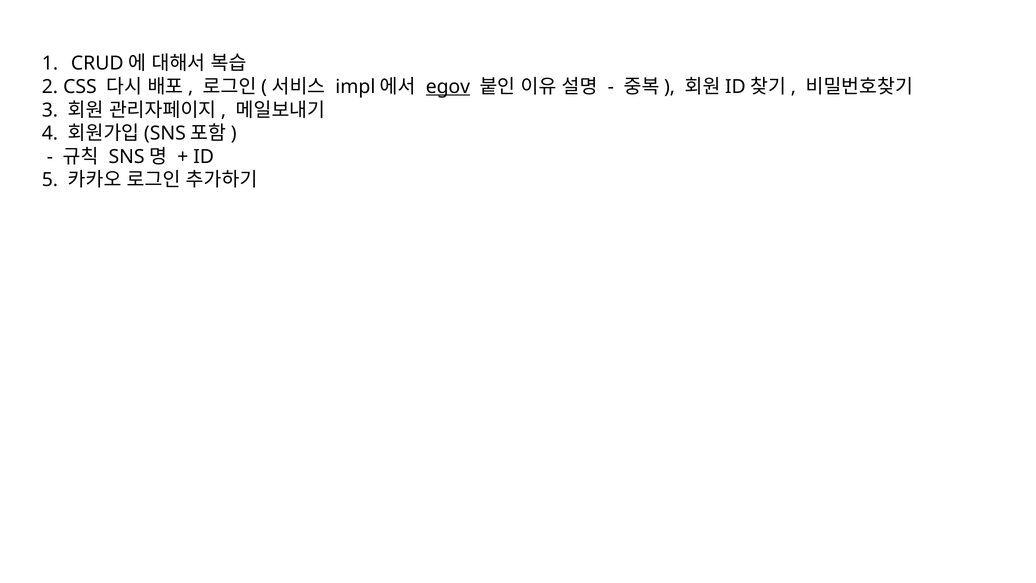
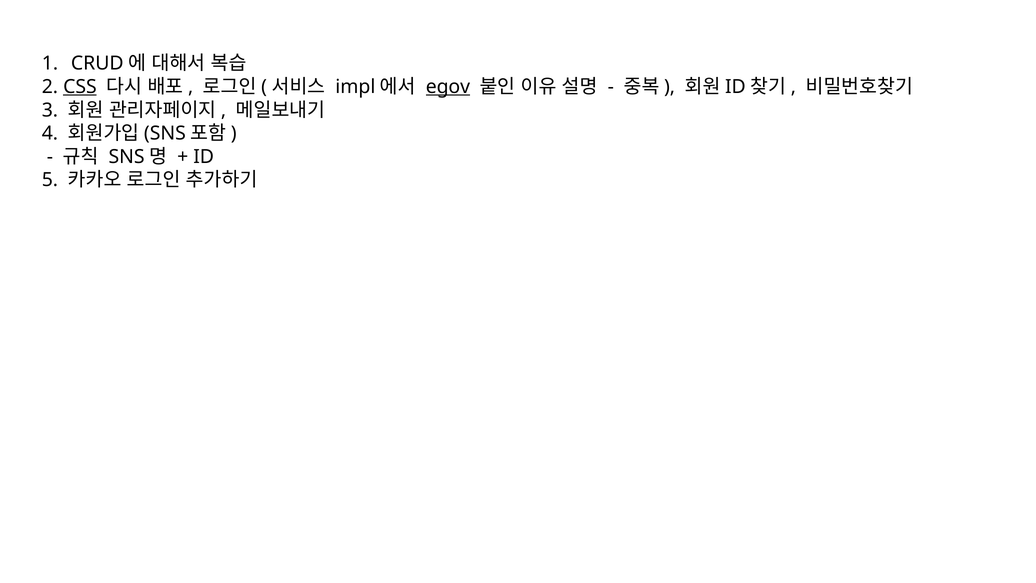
CSS underline: none -> present (80, 87)
